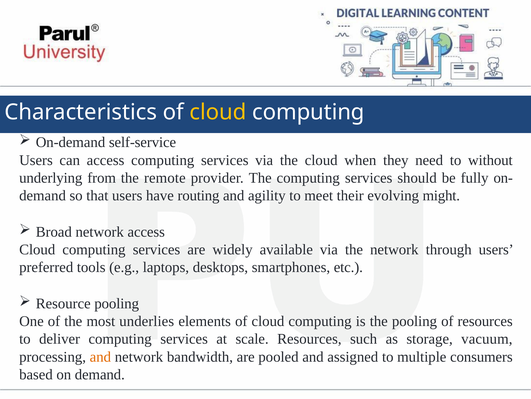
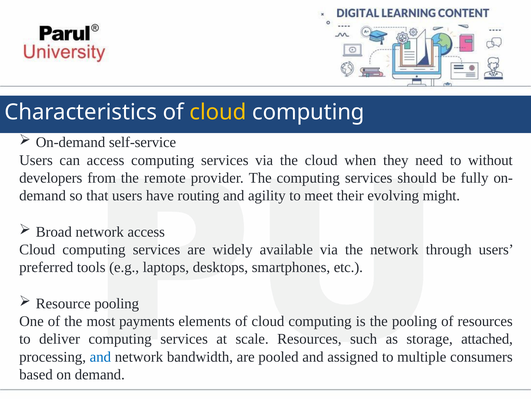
underlying: underlying -> developers (51, 178)
underlies: underlies -> payments (147, 321)
vacuum: vacuum -> attached (487, 338)
and colour: orange -> blue (100, 356)
